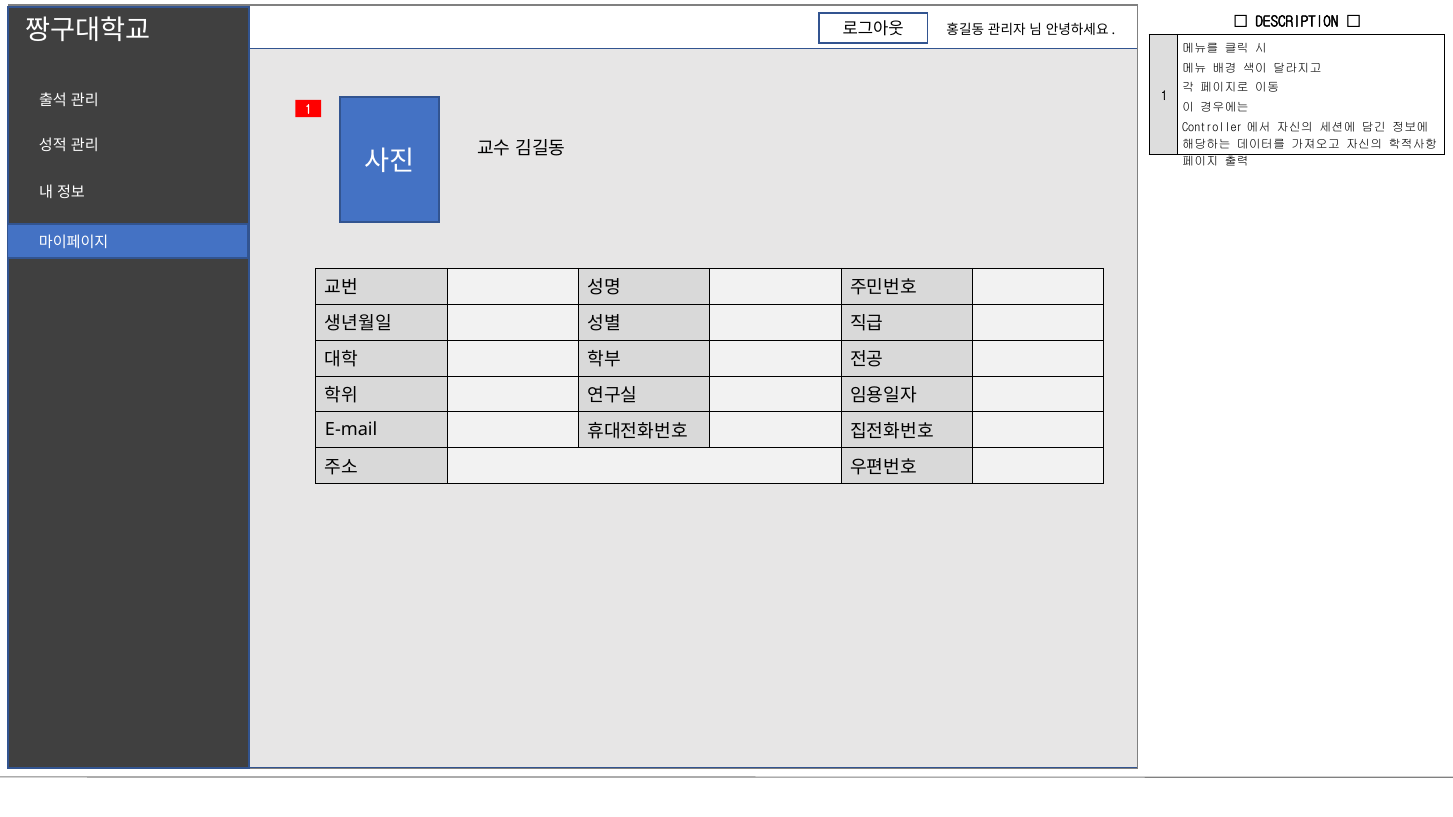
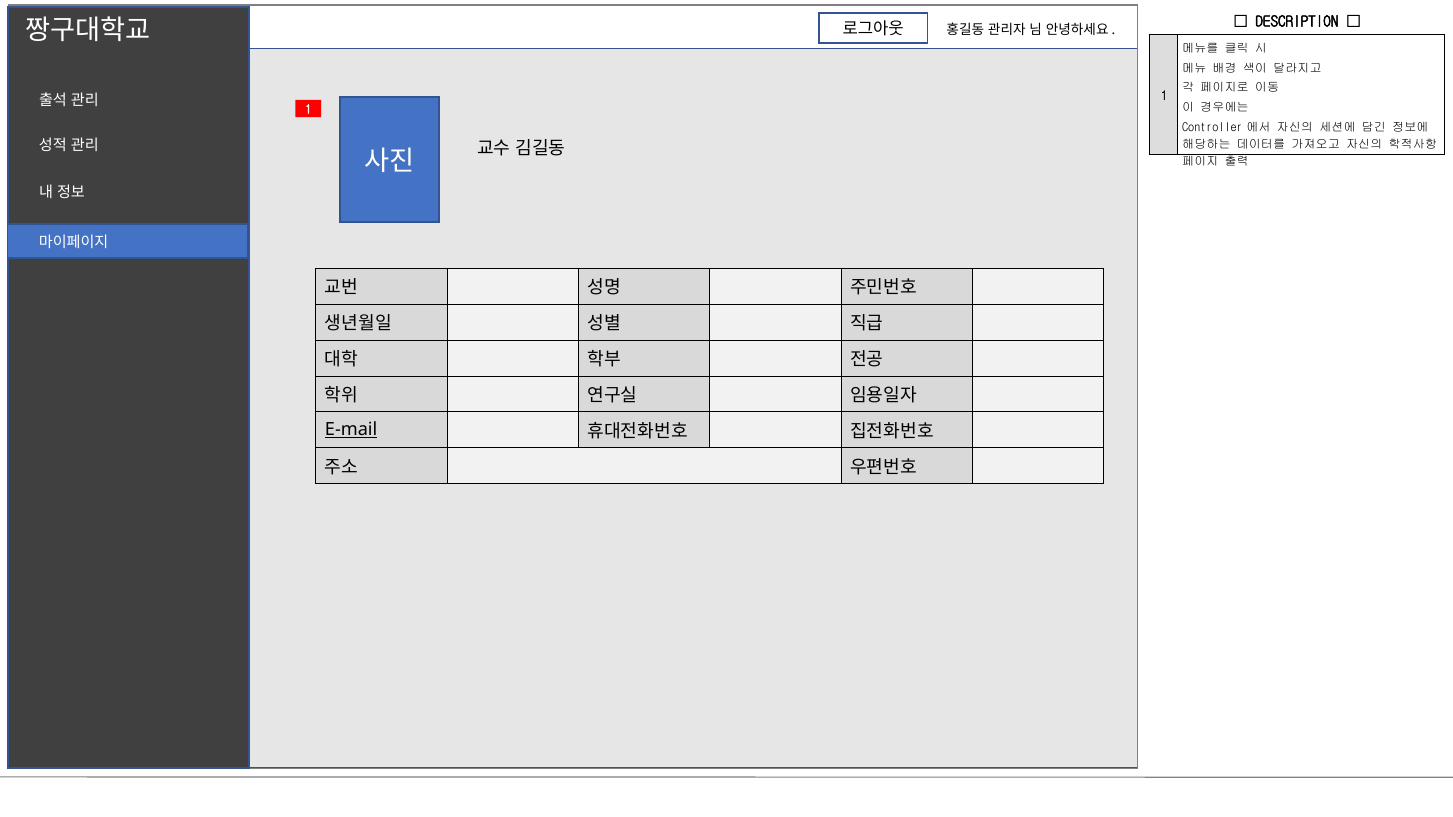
E-mail underline: none -> present (351, 430)
